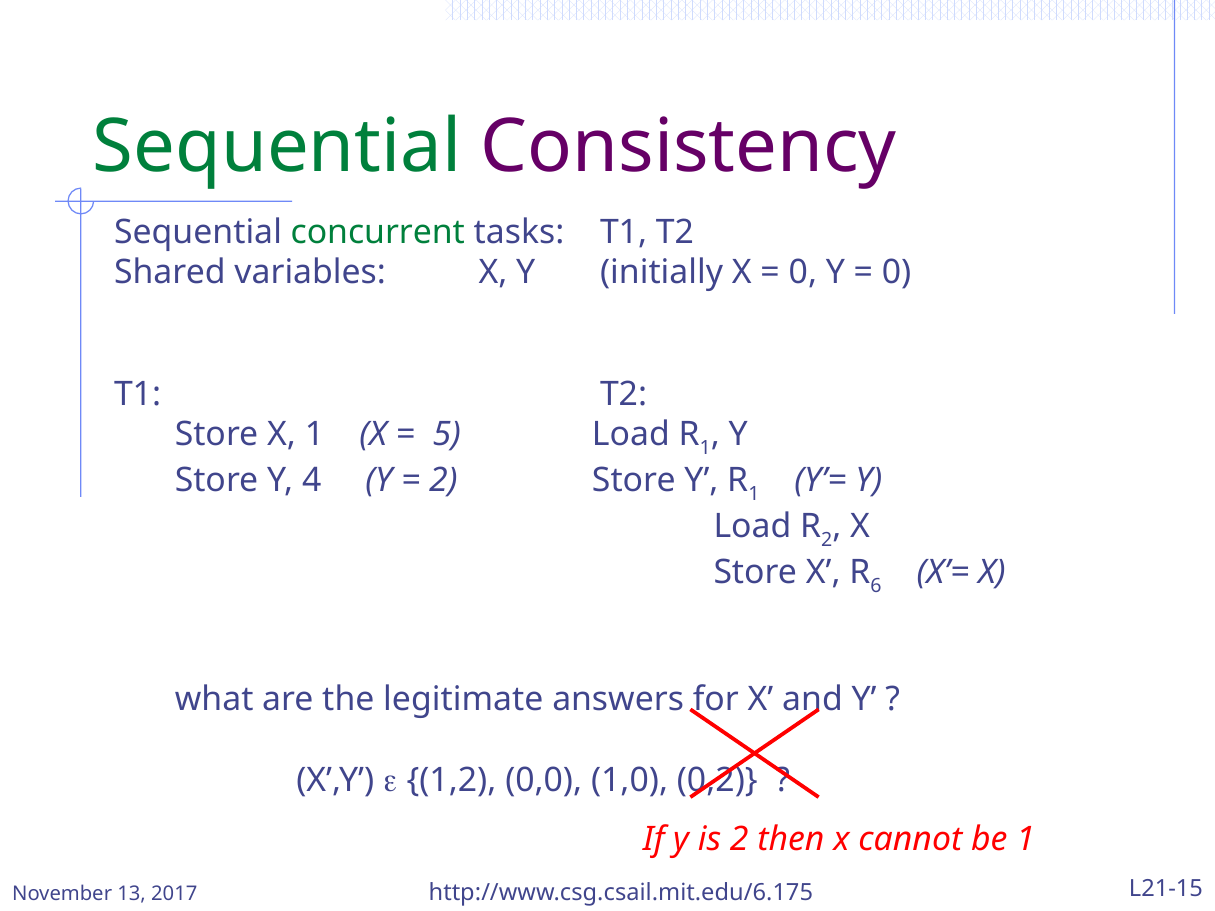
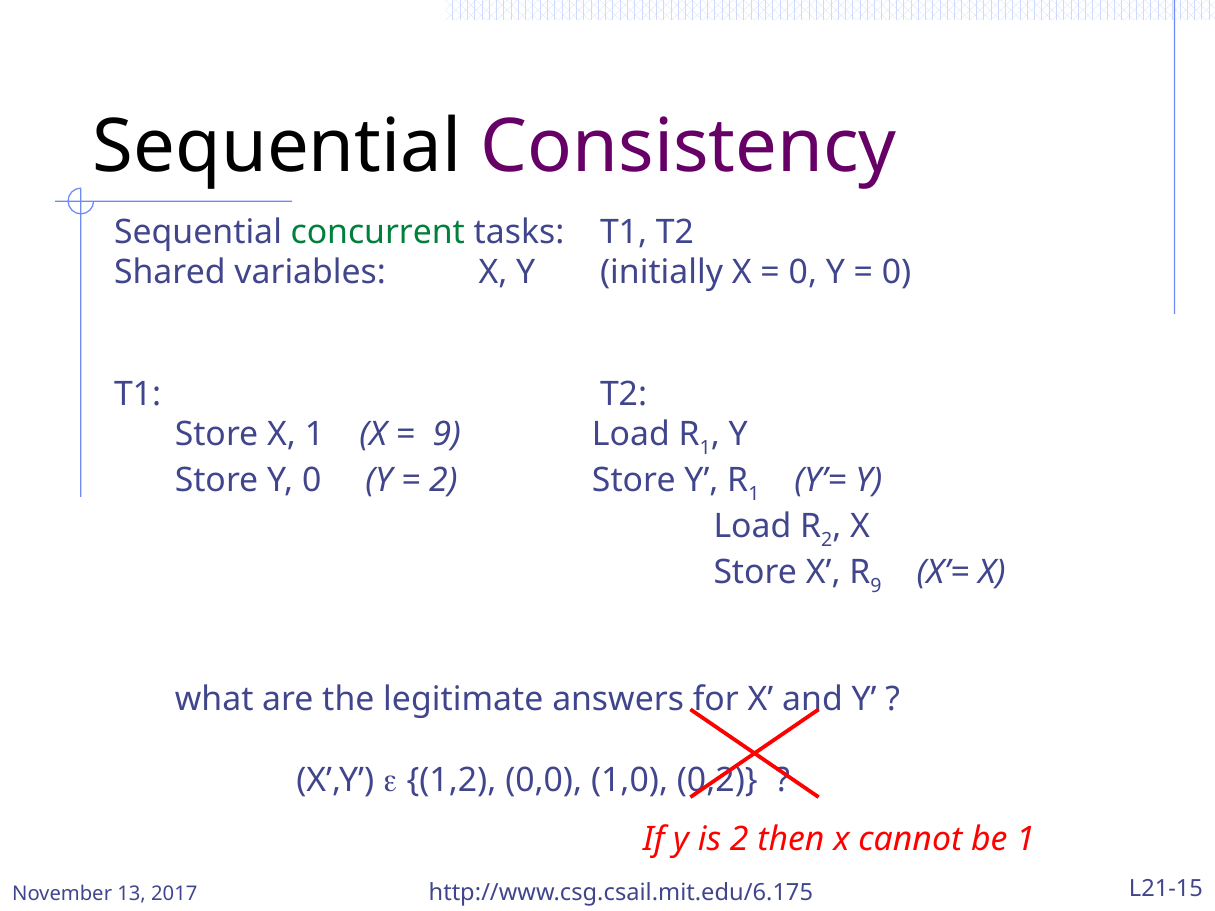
Sequential colour: green -> black (277, 147)
5: 5 -> 9 (447, 435)
Y 4: 4 -> 0 (312, 481)
6: 6 -> 9 (876, 586)
